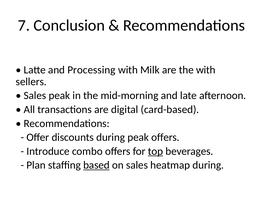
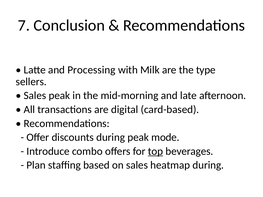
the with: with -> type (206, 70)
peak offers: offers -> mode (165, 138)
based underline: present -> none (96, 165)
